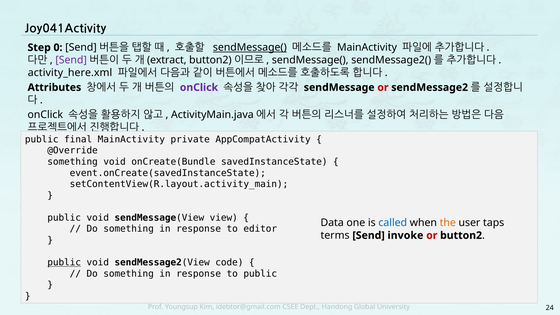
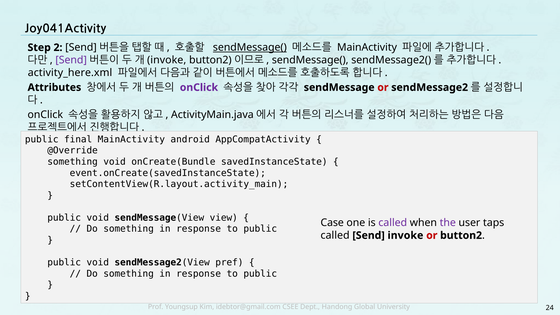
0: 0 -> 2 (58, 48)
extract: extract -> invoke (167, 60)
private: private -> android (190, 139)
Data: Data -> Case (332, 223)
called colour: blue -> purple (393, 223)
the colour: orange -> purple (448, 223)
editor: editor -> public (260, 229)
terms: terms -> called (335, 235)
public underline: present -> none (64, 262)
code: code -> pref (229, 262)
